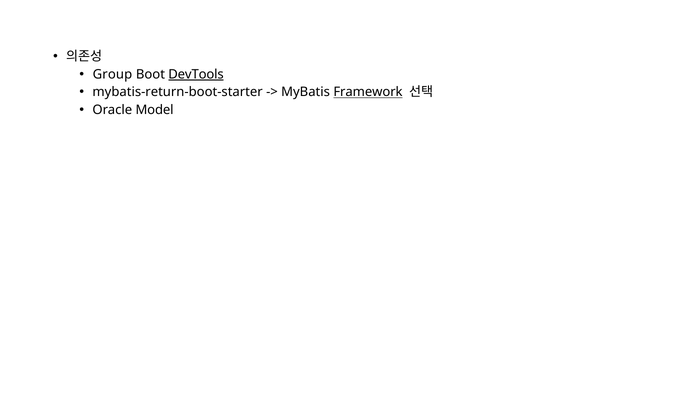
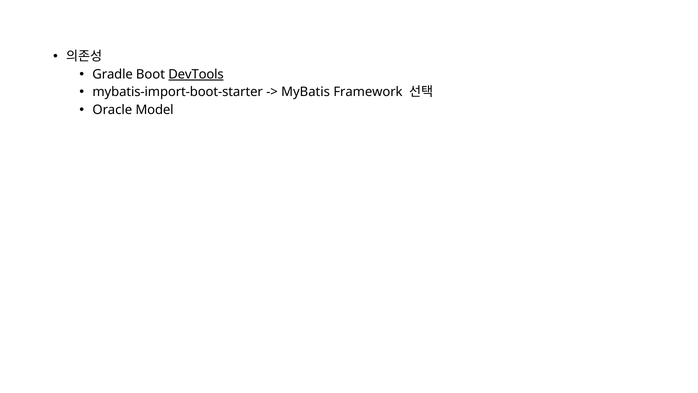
Group: Group -> Gradle (113, 74)
mybatis-return-boot-starter: mybatis-return-boot-starter -> mybatis-import-boot-starter (178, 92)
Framework underline: present -> none (368, 92)
